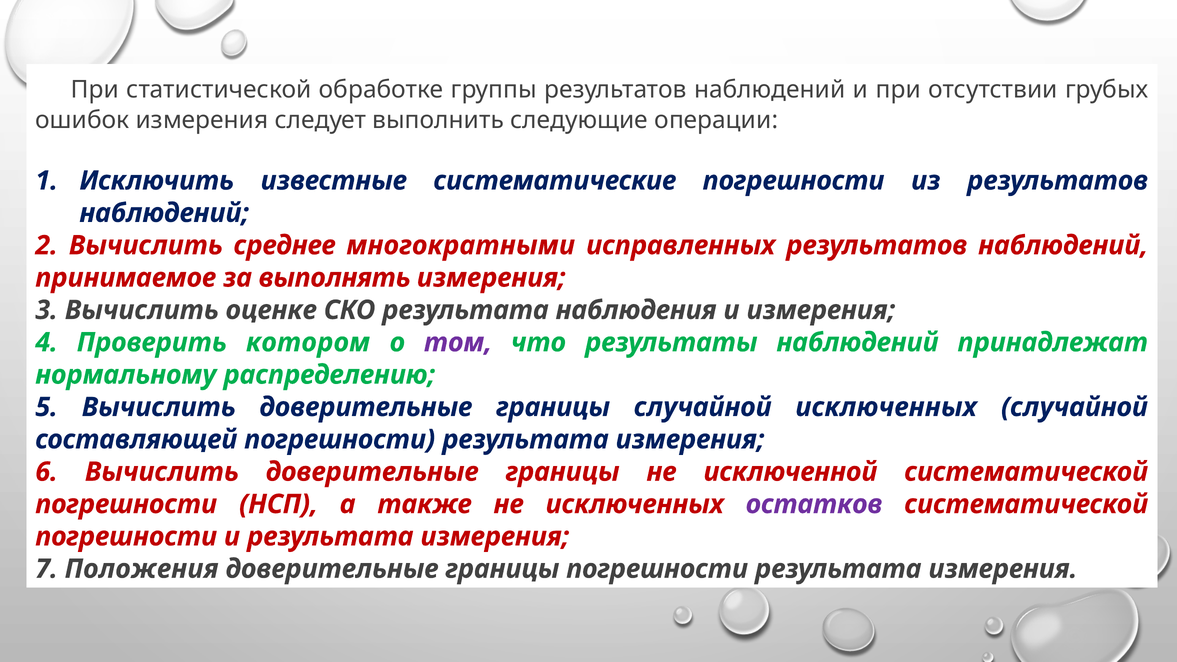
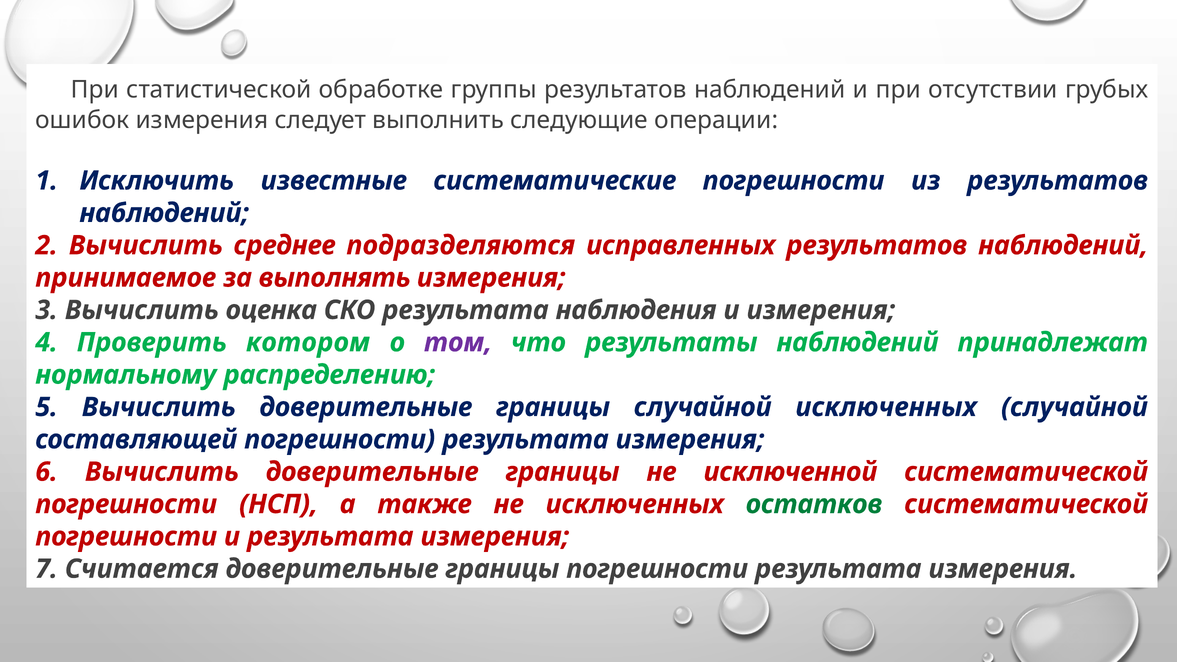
многократными: многократными -> подразделяются (461, 245)
оценке: оценке -> оценка (271, 310)
остатков colour: purple -> green (814, 504)
Положения: Положения -> Считается (142, 569)
